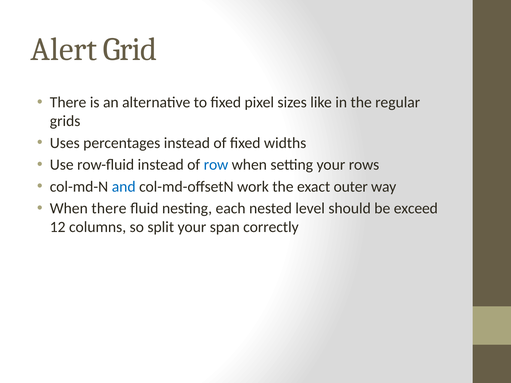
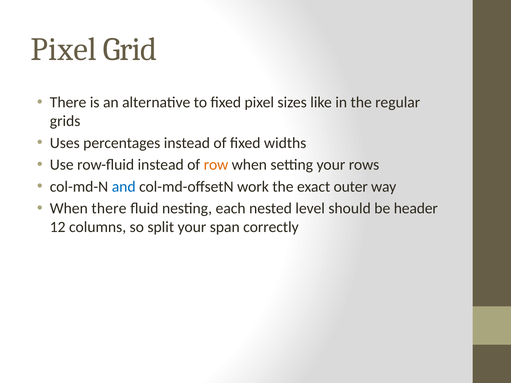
Alert: Alert -> Pixel (64, 50)
row colour: blue -> orange (216, 165)
exceed: exceed -> header (416, 209)
